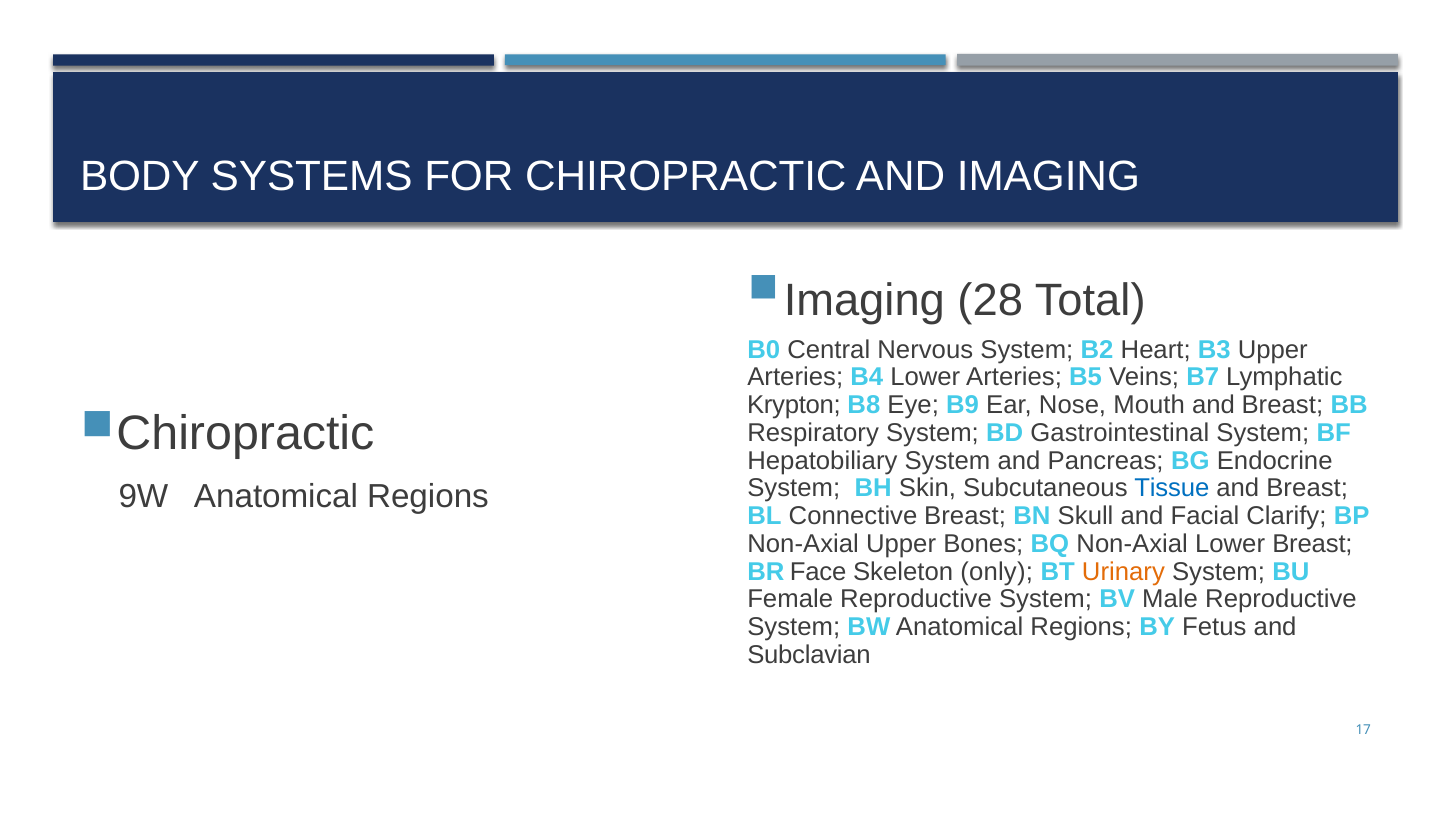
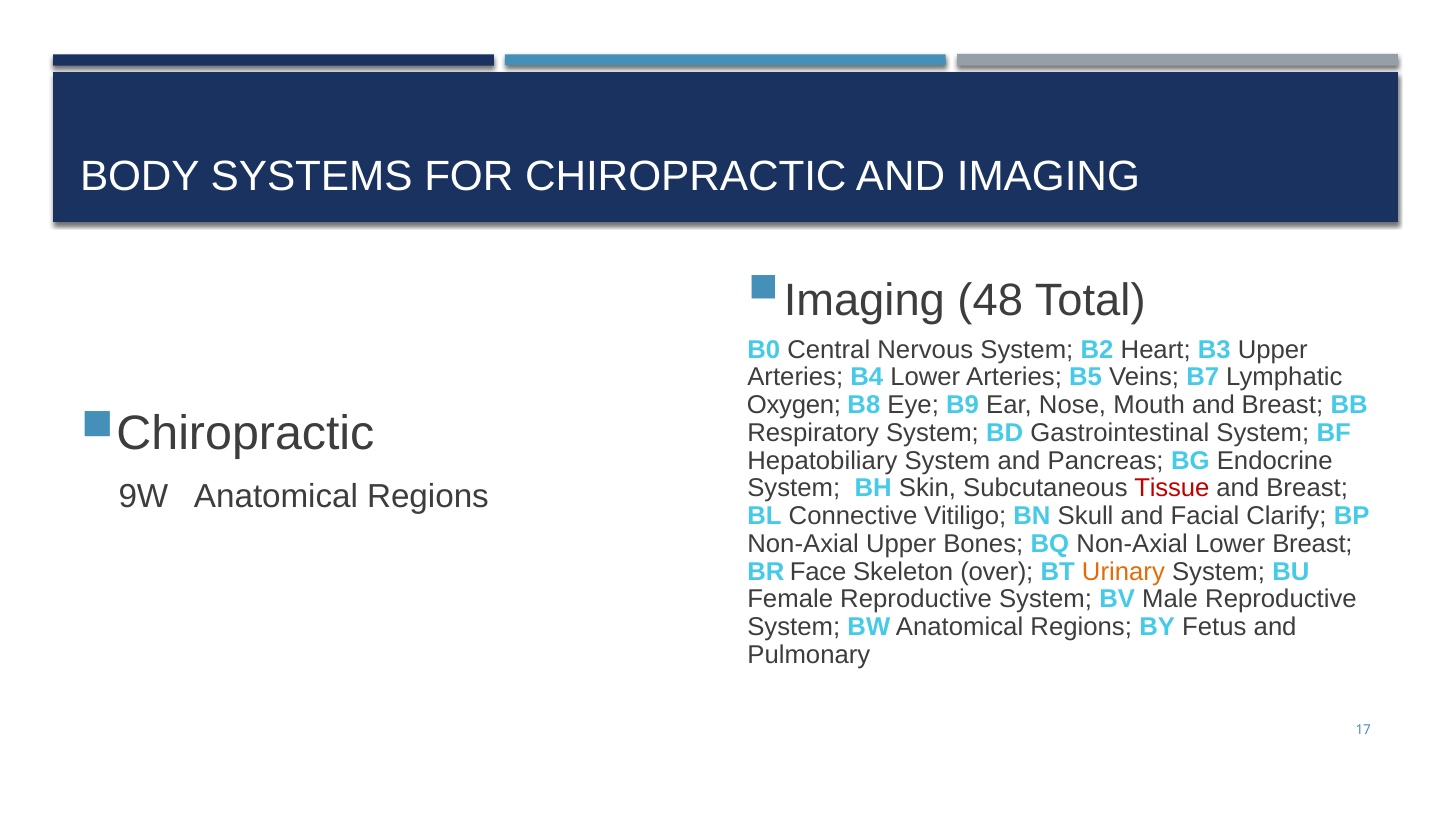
28: 28 -> 48 (990, 301)
Krypton: Krypton -> Oxygen (794, 405)
Tissue colour: blue -> red (1172, 489)
Connective Breast: Breast -> Vitiligo (965, 516)
only: only -> over (997, 572)
Subclavian: Subclavian -> Pulmonary (809, 655)
